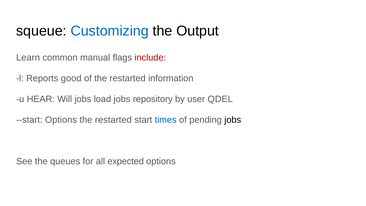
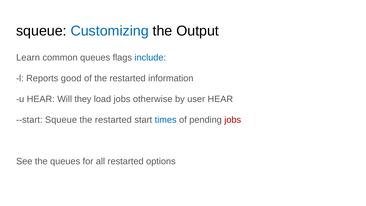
common manual: manual -> queues (95, 58)
include colour: red -> blue (150, 58)
Will jobs: jobs -> they (83, 99)
repository: repository -> otherwise (153, 99)
user QDEL: QDEL -> HEAR (220, 99)
--start Options: Options -> Squeue (61, 120)
jobs colour: black -> red (233, 120)
all expected: expected -> restarted (126, 161)
